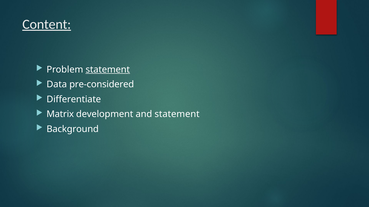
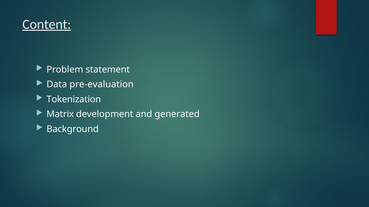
statement underline: present -> none (108, 70)
pre-considered: pre-considered -> pre-evaluation (102, 85)
Differentiate: Differentiate -> Tokenization (74, 100)
and statement: statement -> generated (177, 114)
